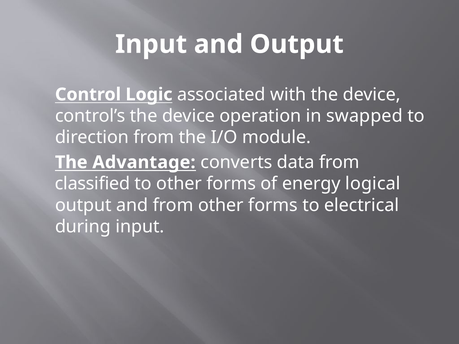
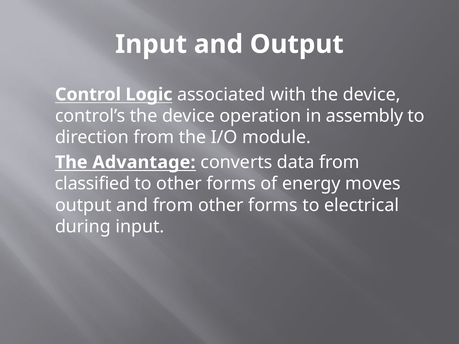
swapped: swapped -> assembly (365, 116)
logical: logical -> moves (373, 184)
